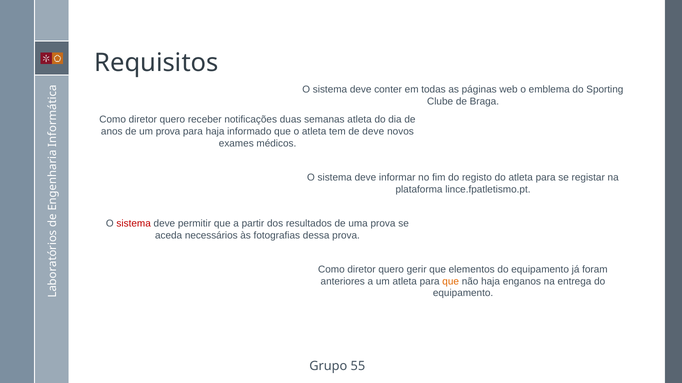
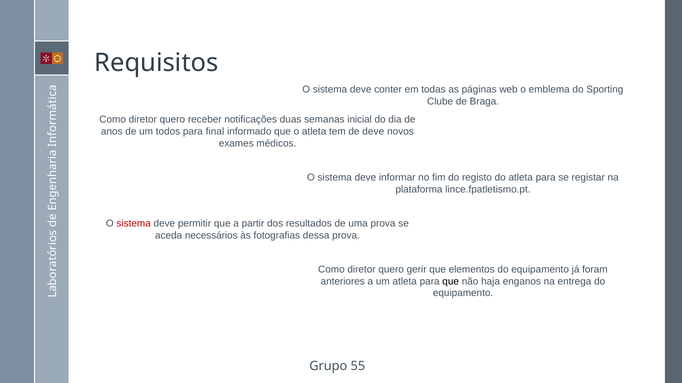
semanas atleta: atleta -> inicial (360, 120)
um prova: prova -> todos (168, 132)
para haja: haja -> final (215, 132)
que colour: orange -> black (451, 282)
